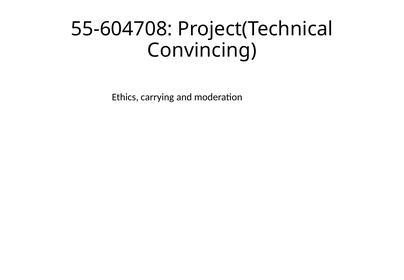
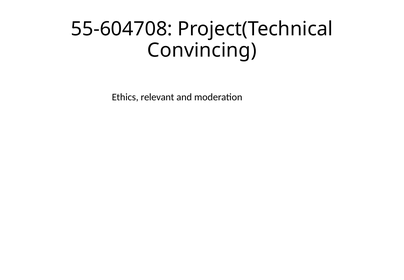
carrying: carrying -> relevant (157, 97)
